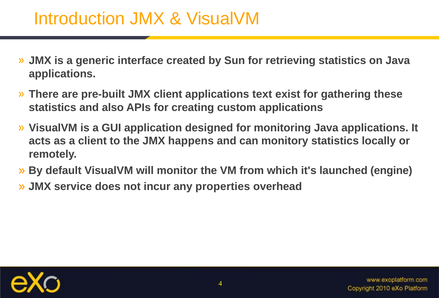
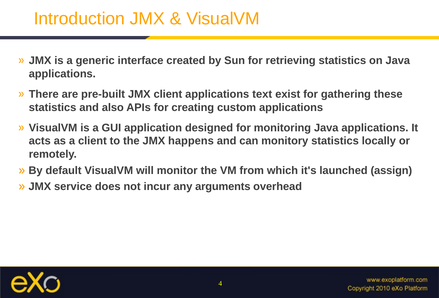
engine: engine -> assign (391, 170)
properties: properties -> arguments (223, 186)
